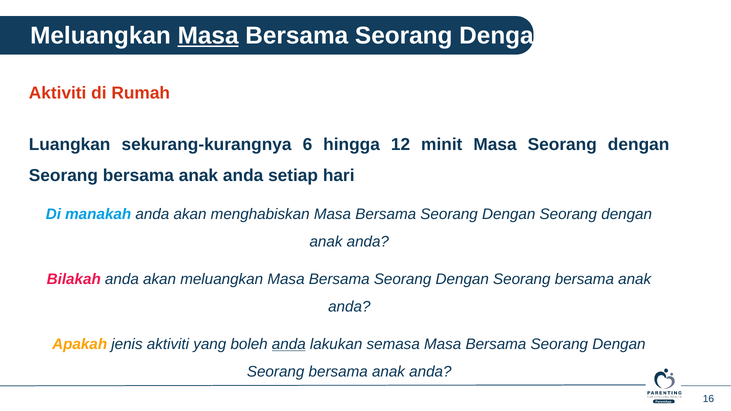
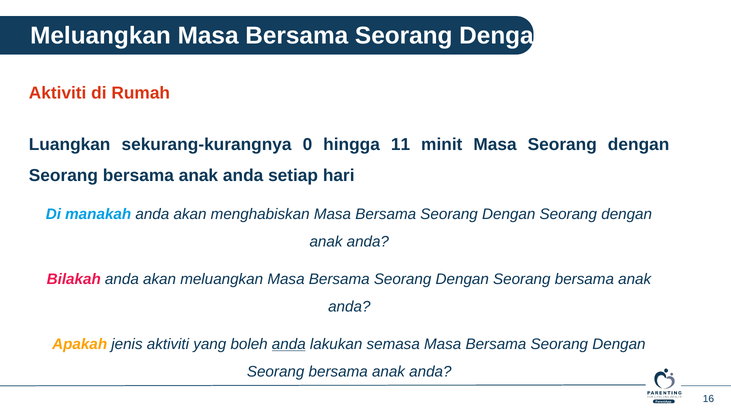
Masa underline: present -> none (208, 36)
6: 6 -> 0 (307, 145)
12: 12 -> 11 (400, 145)
